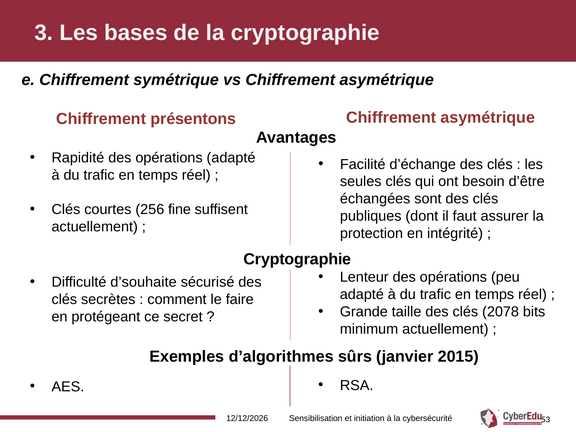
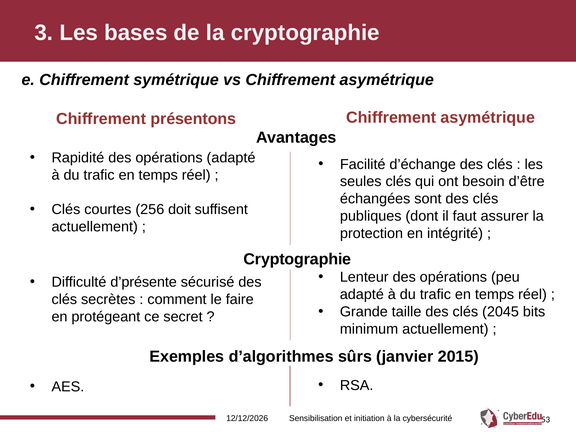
fine: fine -> doit (179, 210)
d’souhaite: d’souhaite -> d’présente (144, 282)
2078: 2078 -> 2045 (501, 312)
